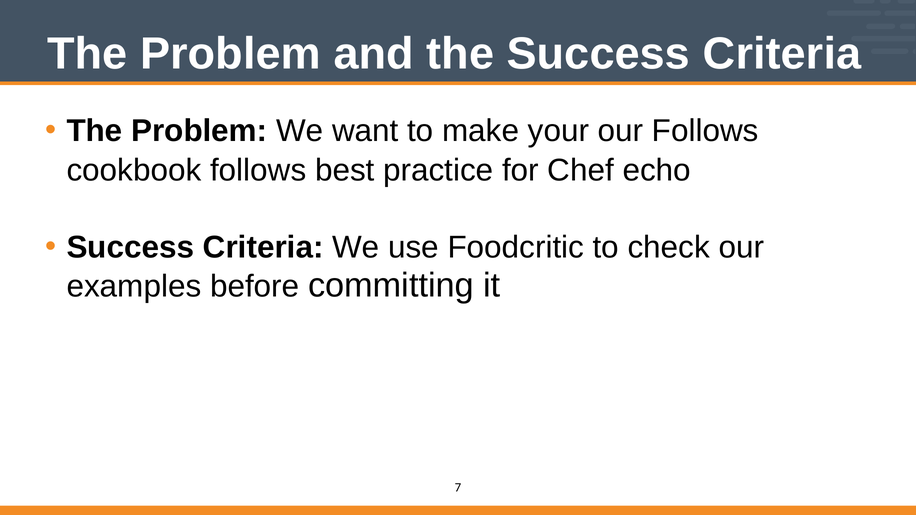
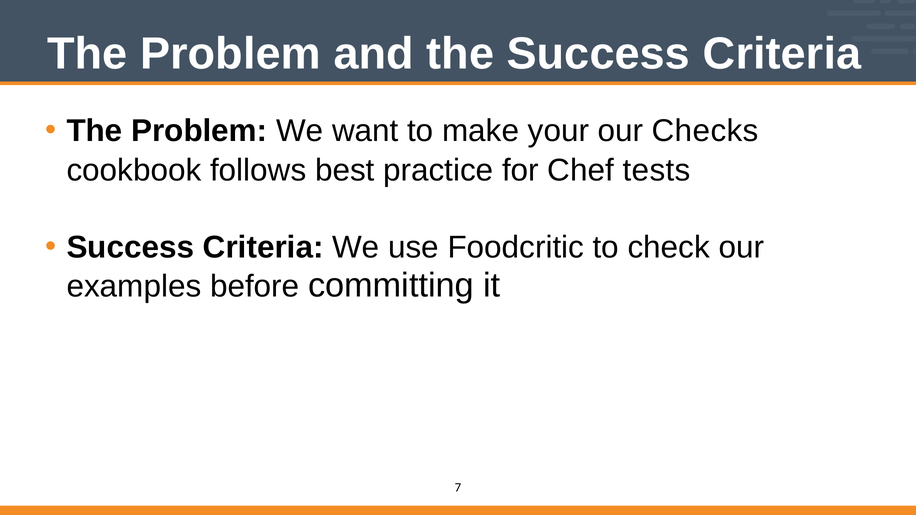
our Follows: Follows -> Checks (705, 131)
echo: echo -> tests (657, 170)
